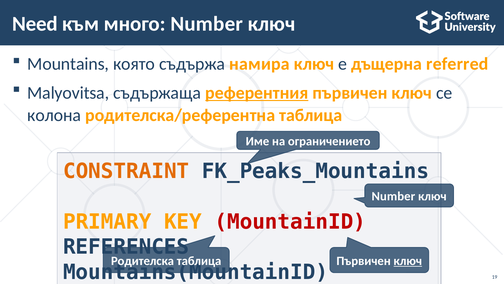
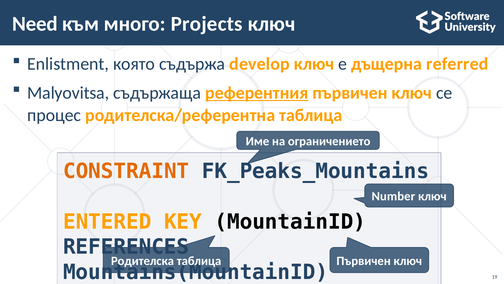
много Number: Number -> Projects (207, 24)
Mountains: Mountains -> Enlistment (68, 64)
намира: намира -> develop (259, 64)
колона: колона -> процес (54, 115)
PRIMARY: PRIMARY -> ENTERED (107, 221)
MountainID colour: red -> black (290, 221)
ключ underline: present -> none (408, 260)
